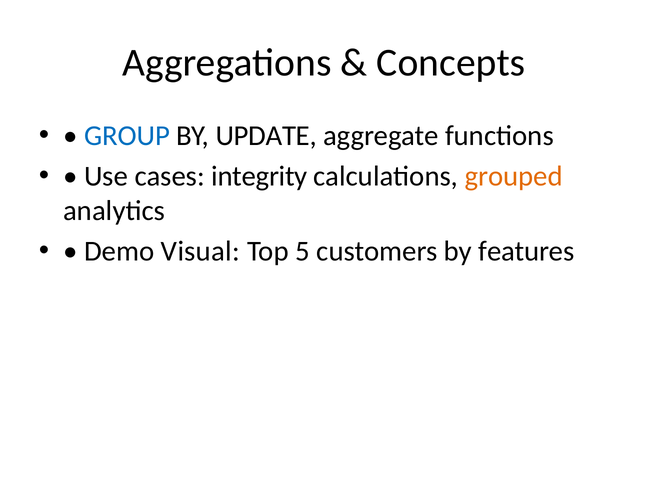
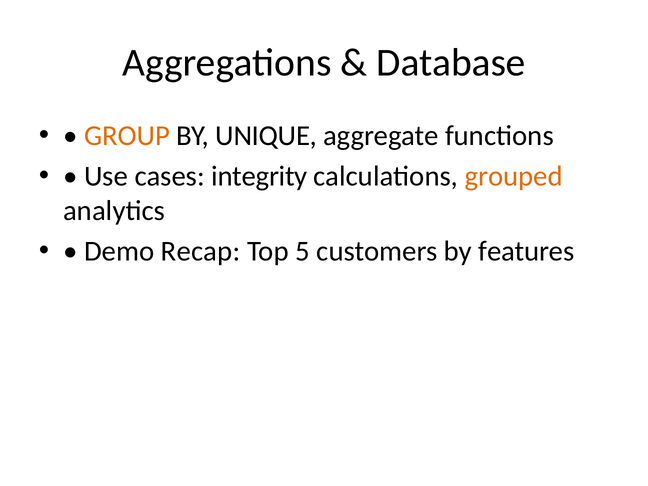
Concepts: Concepts -> Database (451, 63)
GROUP colour: blue -> orange (127, 136)
UPDATE: UPDATE -> UNIQUE (266, 136)
Visual: Visual -> Recap (201, 251)
